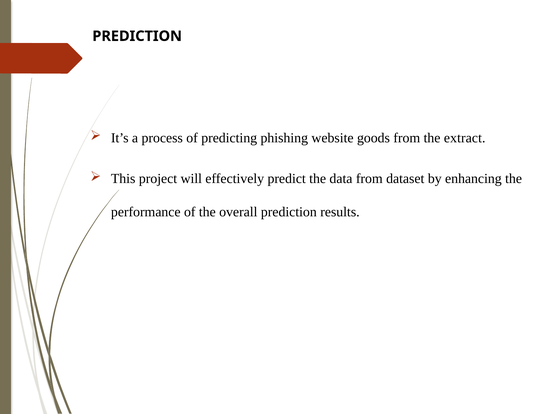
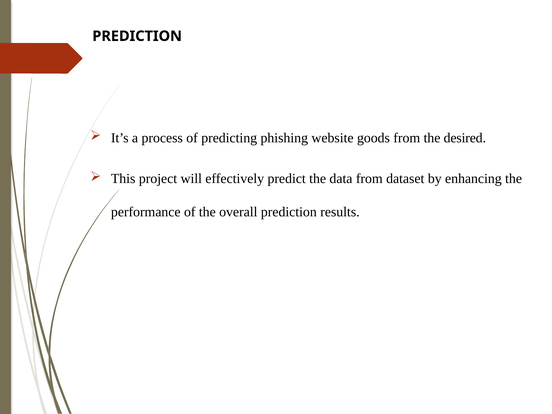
extract: extract -> desired (465, 138)
